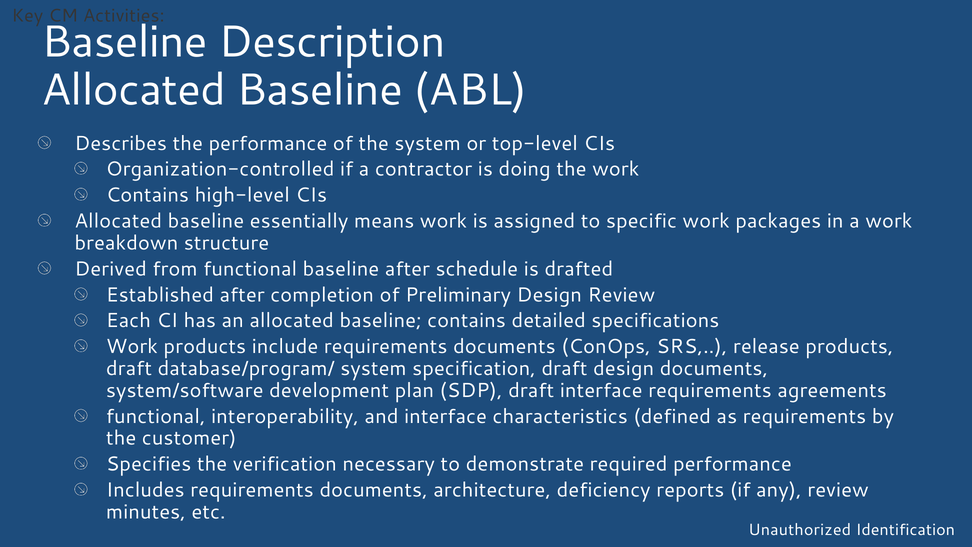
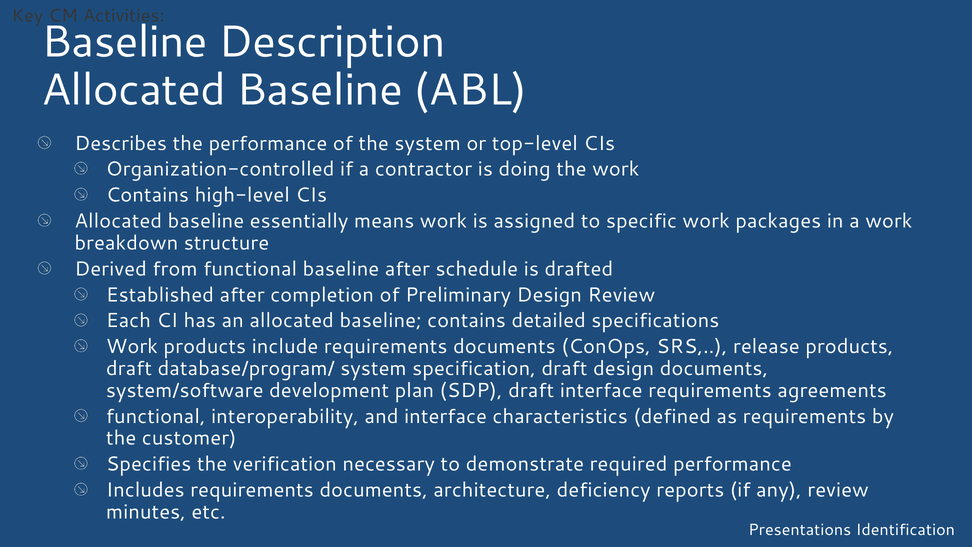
Unauthorized: Unauthorized -> Presentations (800, 530)
